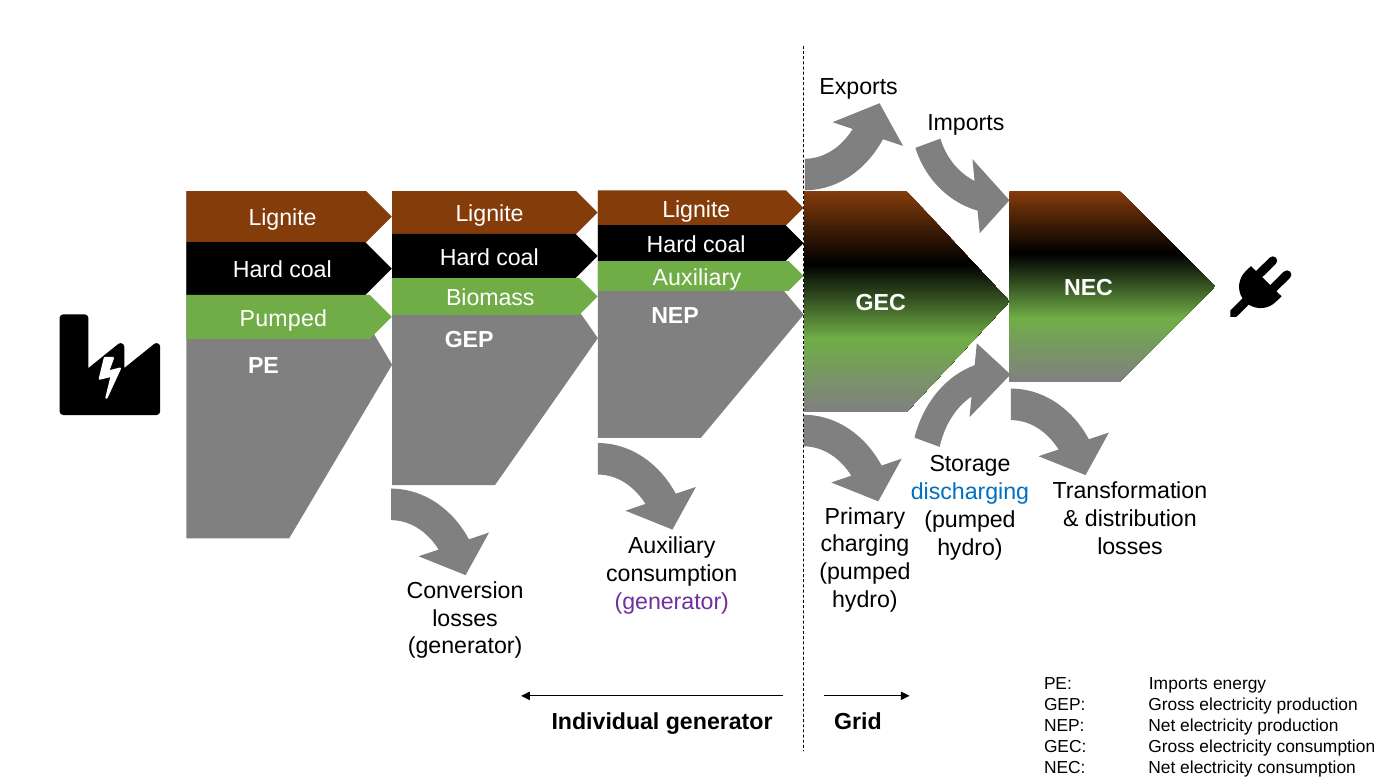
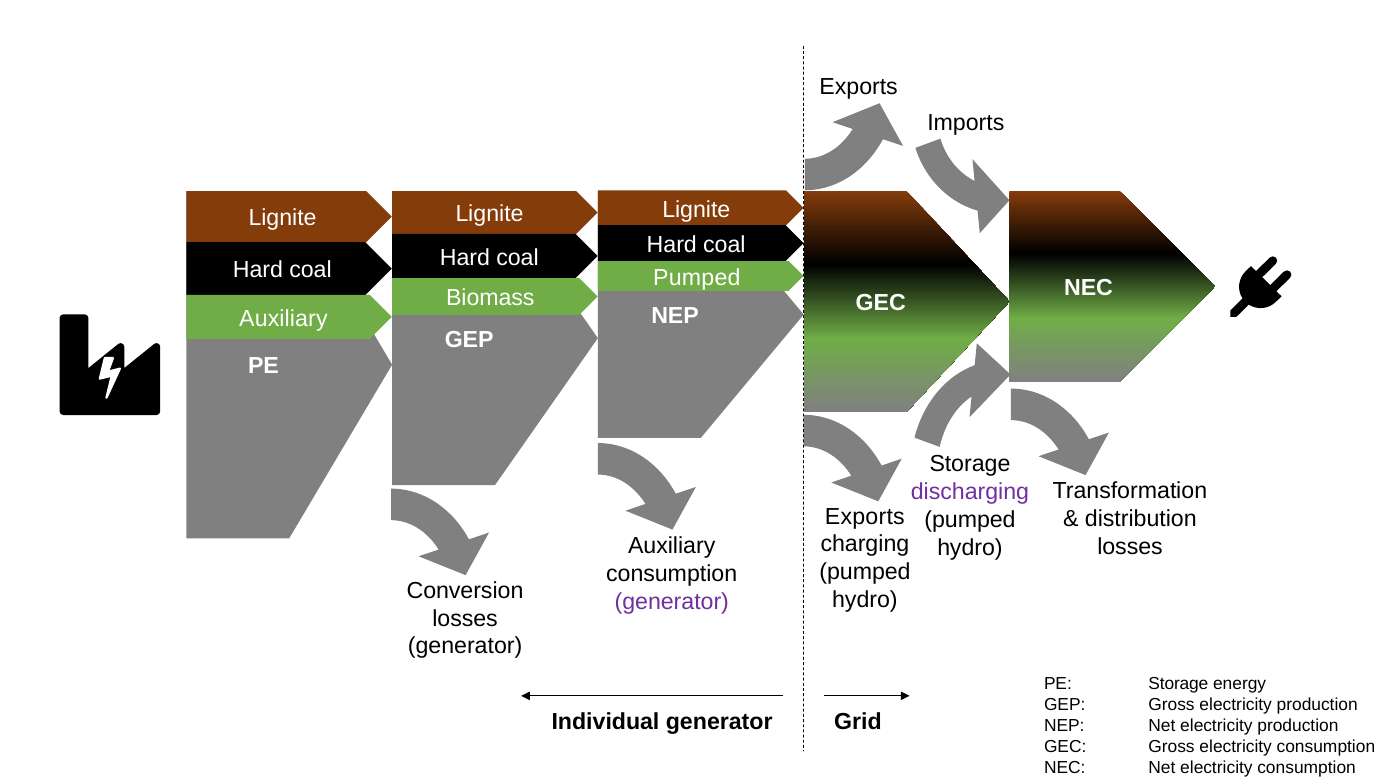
Auxiliary: Auxiliary -> Pumped (697, 278)
Pumped: Pumped -> Auxiliary (283, 318)
discharging colour: blue -> purple (970, 492)
Primary: Primary -> Exports (865, 516)
PE Imports: Imports -> Storage (1178, 684)
